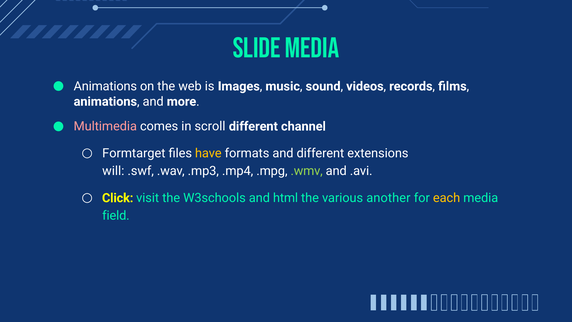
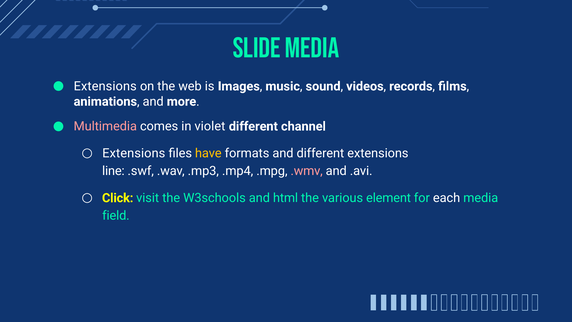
Animations: Animations -> Extensions (105, 86)
scroll: scroll -> violet (210, 126)
Formtarget: Formtarget -> Extensions (134, 153)
will: will -> line (113, 171)
.wmv colour: light green -> pink (307, 171)
another: another -> element (389, 198)
each colour: yellow -> white (447, 198)
